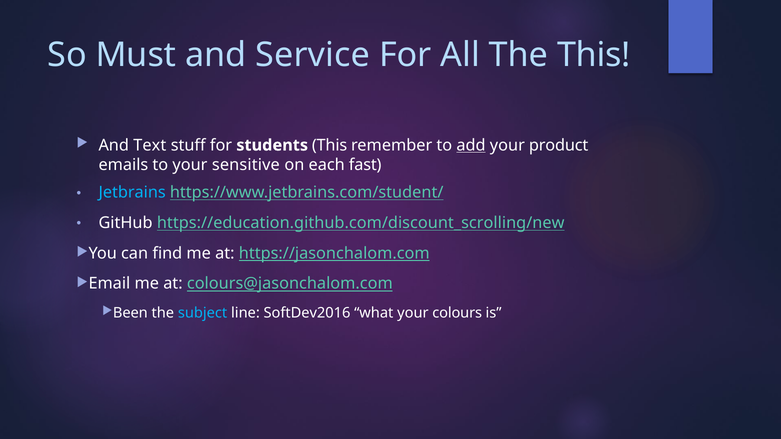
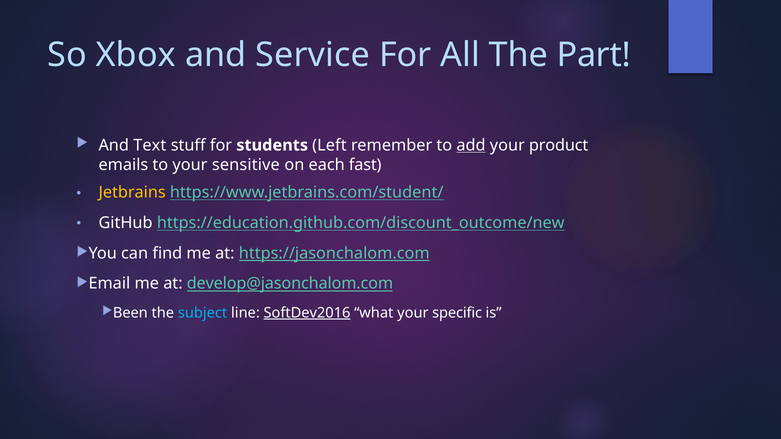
Must: Must -> Xbox (136, 55)
The This: This -> Part (594, 55)
students This: This -> Left (329, 145)
Jetbrains colour: light blue -> yellow (132, 193)
https://education.github.com/discount_scrolling/new: https://education.github.com/discount_scrolling/new -> https://education.github.com/discount_outcome/new (361, 223)
colours@jasonchalom.com: colours@jasonchalom.com -> develop@jasonchalom.com (290, 284)
SoftDev2016 underline: none -> present (307, 313)
colours: colours -> specific (457, 313)
